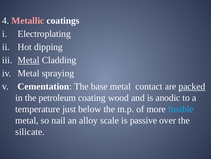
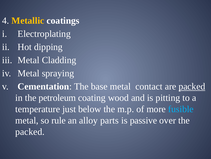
Metallic colour: pink -> yellow (28, 20)
Metal underline: present -> none (29, 60)
anodic: anodic -> pitting (168, 97)
nail: nail -> rule (59, 120)
scale: scale -> parts (110, 120)
silicate: silicate -> packed (30, 131)
